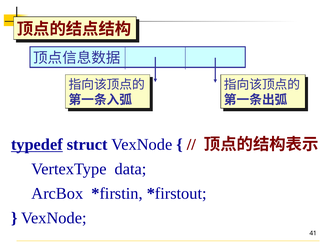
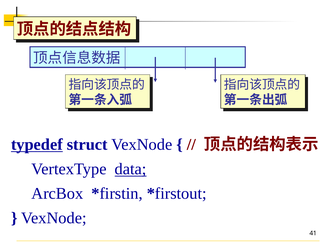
data underline: none -> present (131, 169)
